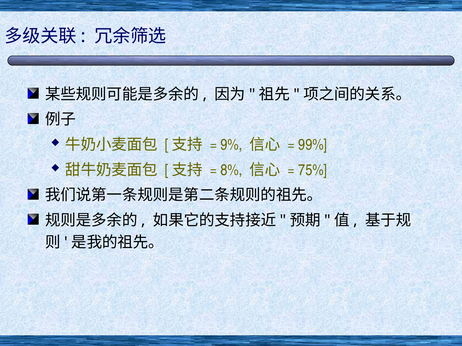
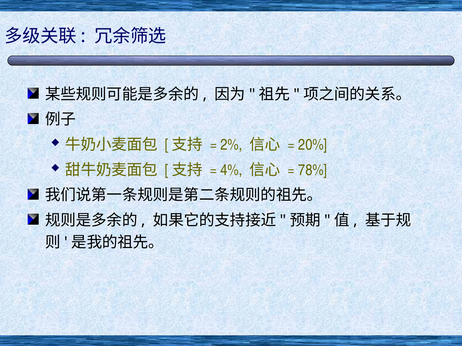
9%: 9% -> 2% (232, 145)
99%: 99% -> 20% (313, 145)
8%: 8% -> 4% (232, 170)
75%: 75% -> 78% (313, 170)
